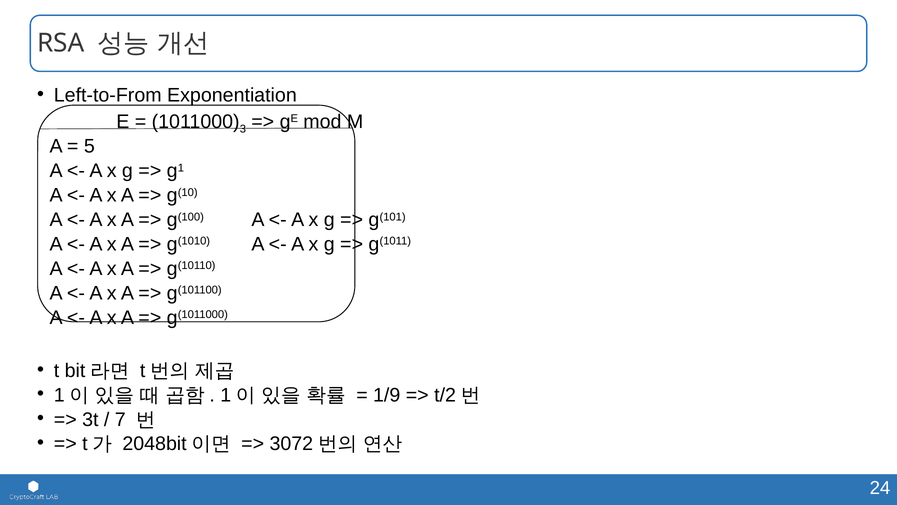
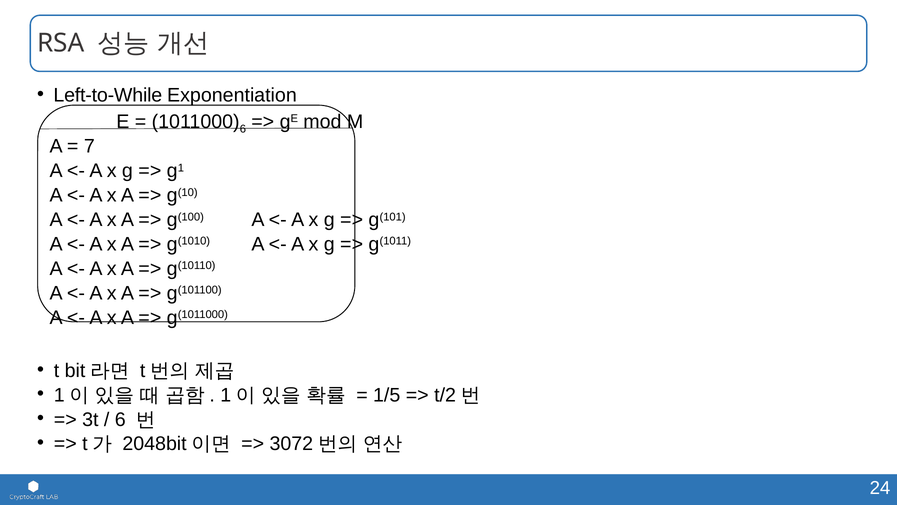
Left-to-From: Left-to-From -> Left-to-While (108, 95)
3: 3 -> 6 (243, 129)
5: 5 -> 7 (89, 146)
1/9: 1/9 -> 1/5 (387, 395)
7: 7 -> 6 (120, 419)
